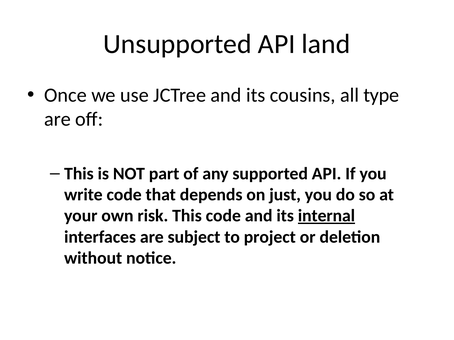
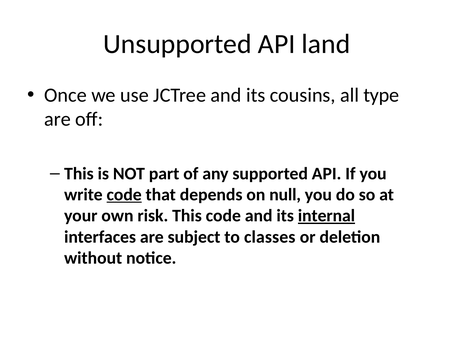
code underline: none -> present (124, 195)
just: just -> null (285, 195)
project: project -> classes (270, 237)
